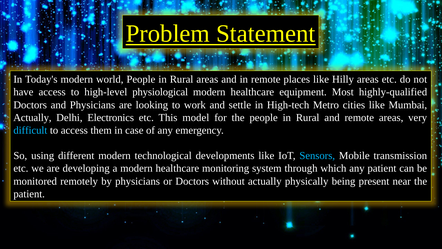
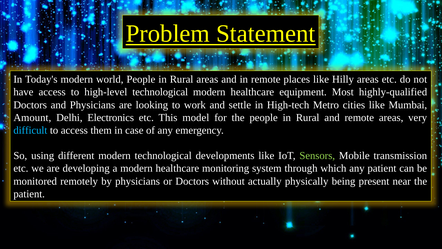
high-level physiological: physiological -> technological (160, 92)
Actually: Actually -> Amount (32, 117)
Sensors colour: light blue -> light green (317, 156)
